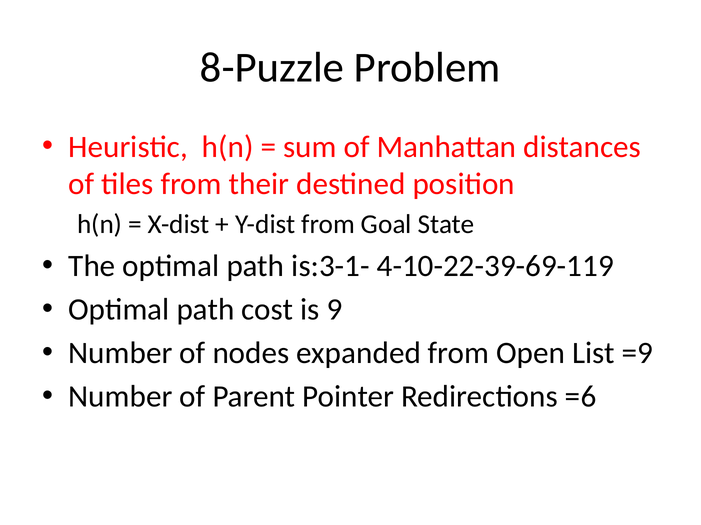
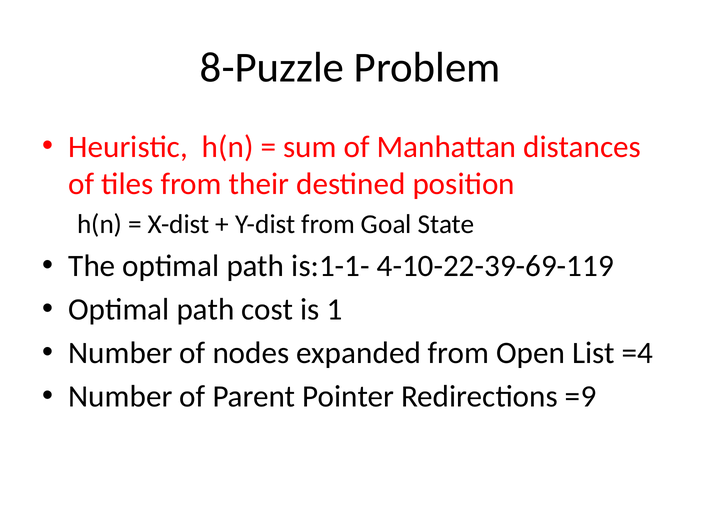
is:3-1-: is:3-1- -> is:1-1- (331, 266)
9: 9 -> 1 (334, 310)
=9: =9 -> =4 (637, 354)
=6: =6 -> =9 (581, 397)
